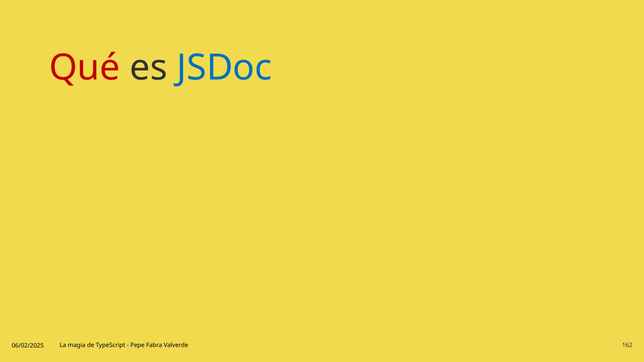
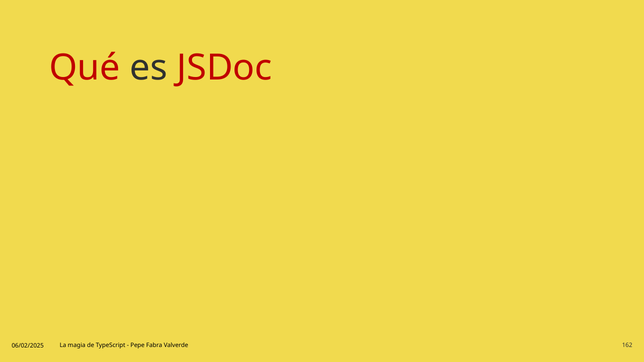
JSDoc colour: blue -> red (225, 68)
